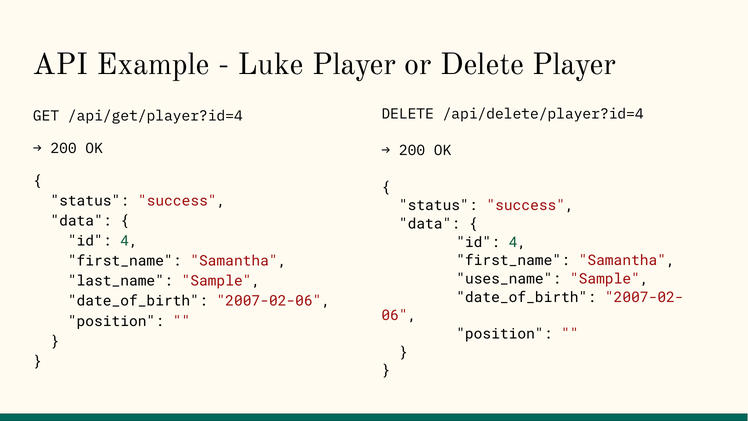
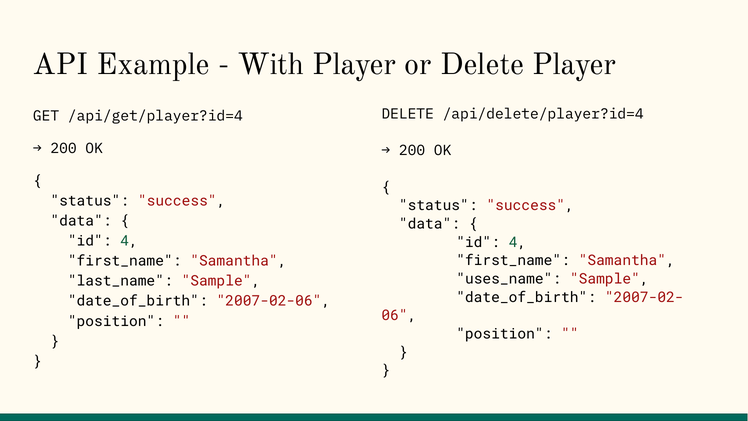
Luke: Luke -> With (271, 64)
